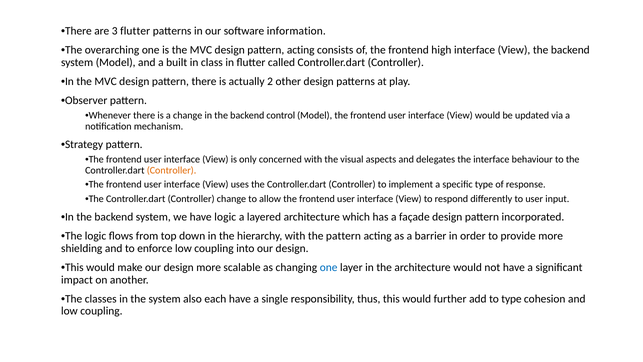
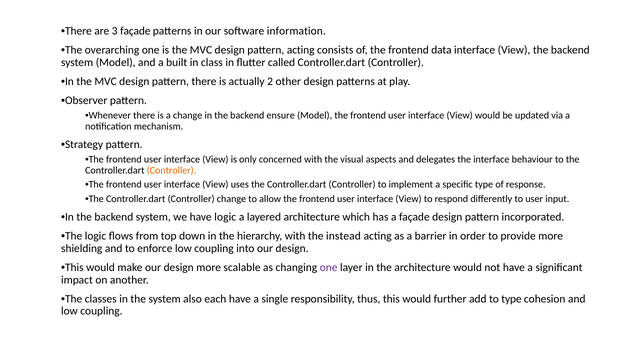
3 flutter: flutter -> façade (135, 31)
high: high -> data (441, 50)
control: control -> ensure (281, 115)
the pattern: pattern -> instead (343, 236)
one colour: blue -> purple (329, 267)
